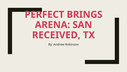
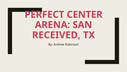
BRINGS: BRINGS -> CENTER (85, 14)
